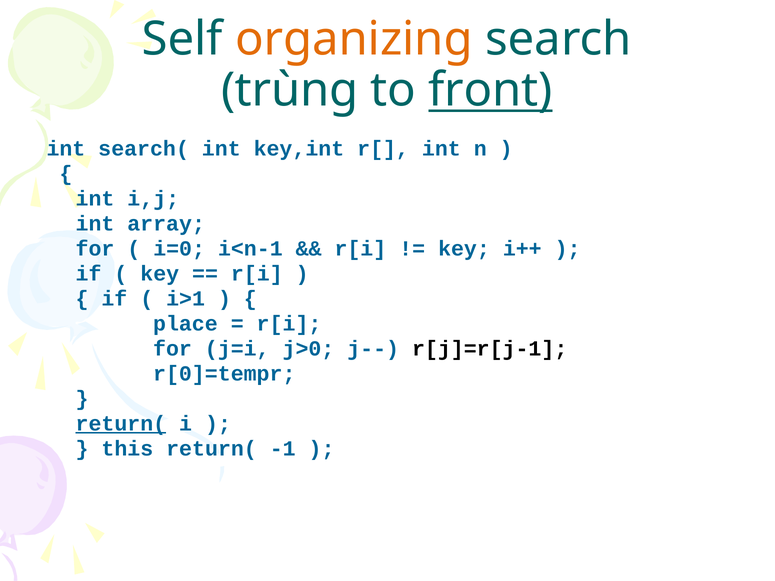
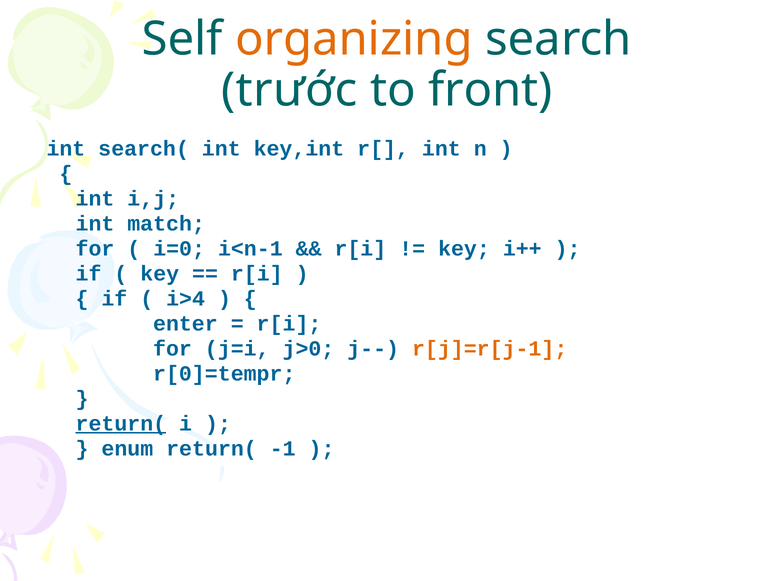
trùng: trùng -> trước (289, 90)
front underline: present -> none (490, 90)
array: array -> match (166, 224)
i>1: i>1 -> i>4 (186, 299)
place: place -> enter (185, 324)
r[j]=r[j-1 colour: black -> orange (490, 349)
this: this -> enum (127, 449)
